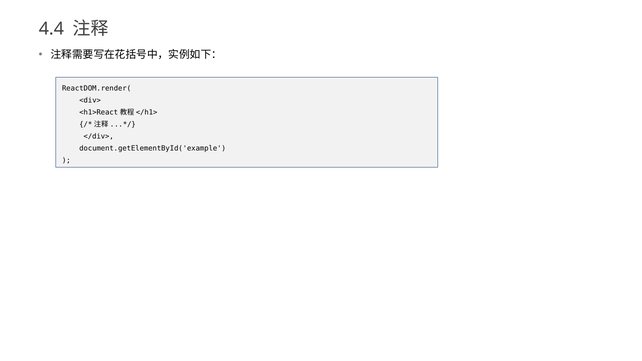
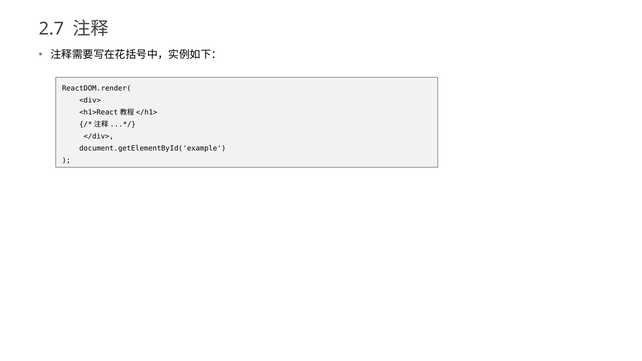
4.4: 4.4 -> 2.7 (51, 29)
